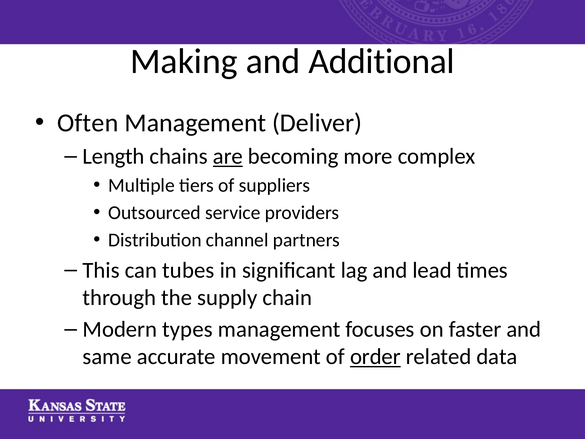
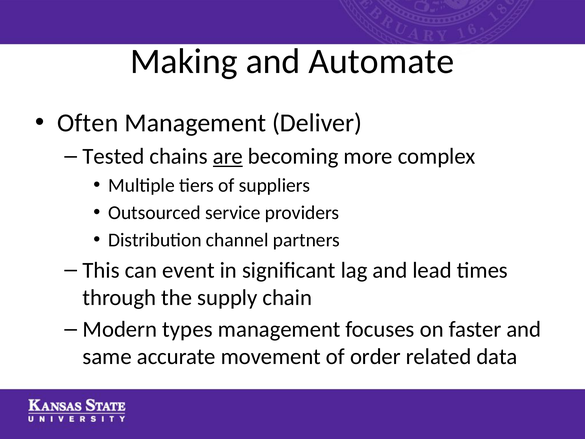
Additional: Additional -> Automate (381, 61)
Length: Length -> Tested (114, 156)
tubes: tubes -> event (188, 270)
order underline: present -> none (375, 357)
